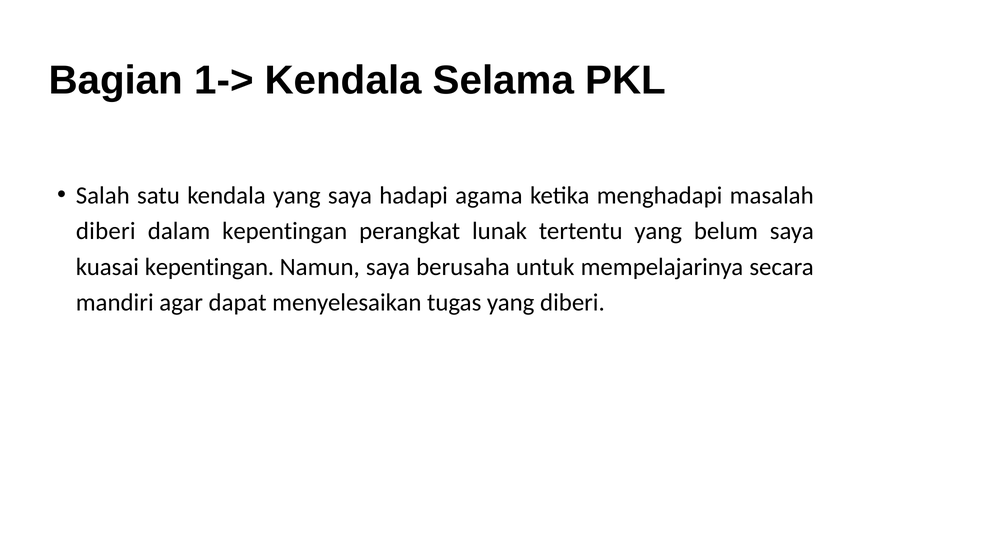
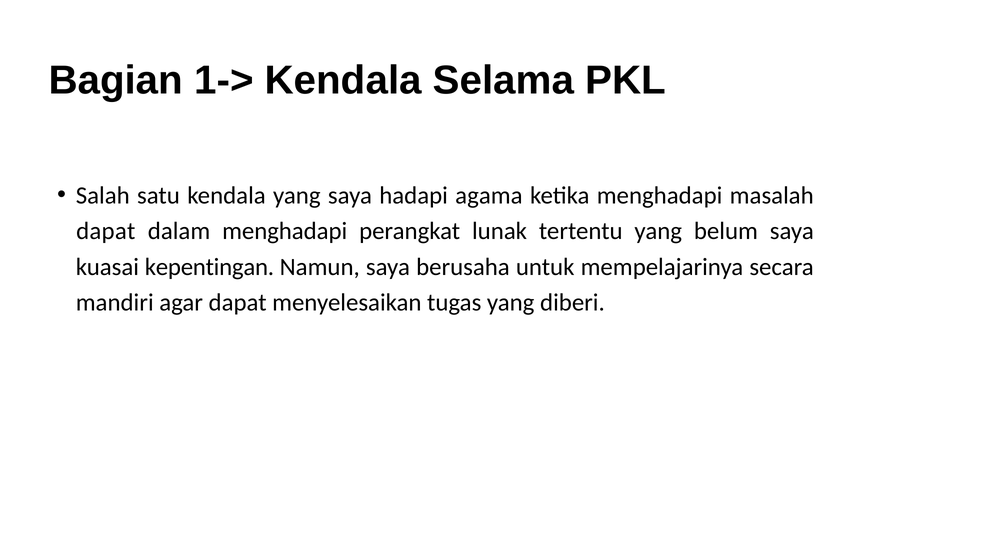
diberi: diberi -> dapat (106, 231)
dalam kepentingan: kepentingan -> menghadapi (285, 231)
